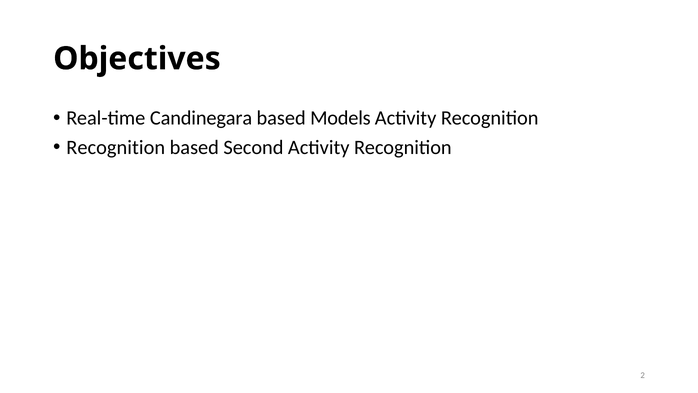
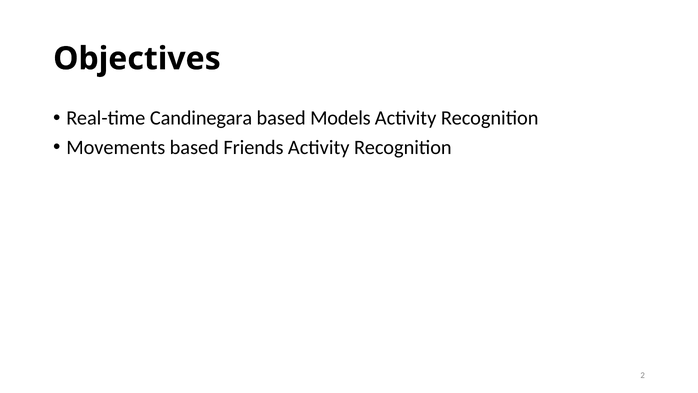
Recognition: Recognition -> Movements (116, 147)
Second: Second -> Friends (253, 147)
